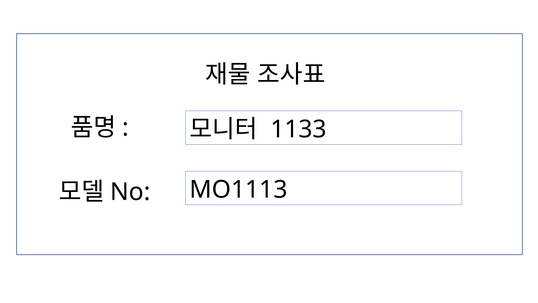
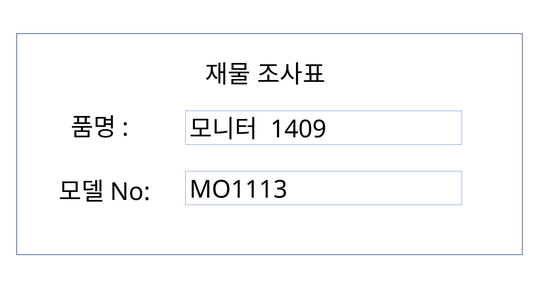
1133: 1133 -> 1409 (299, 129)
